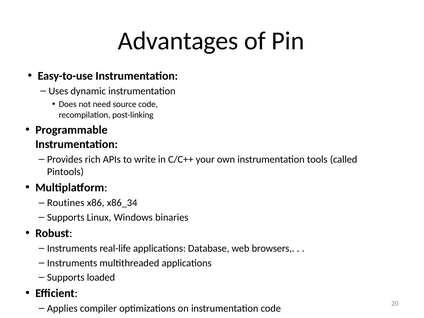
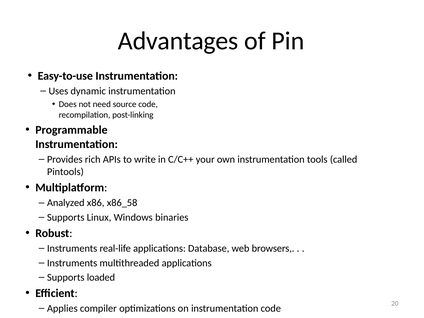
Routines: Routines -> Analyzed (66, 203)
x86_34: x86_34 -> x86_58 (122, 203)
